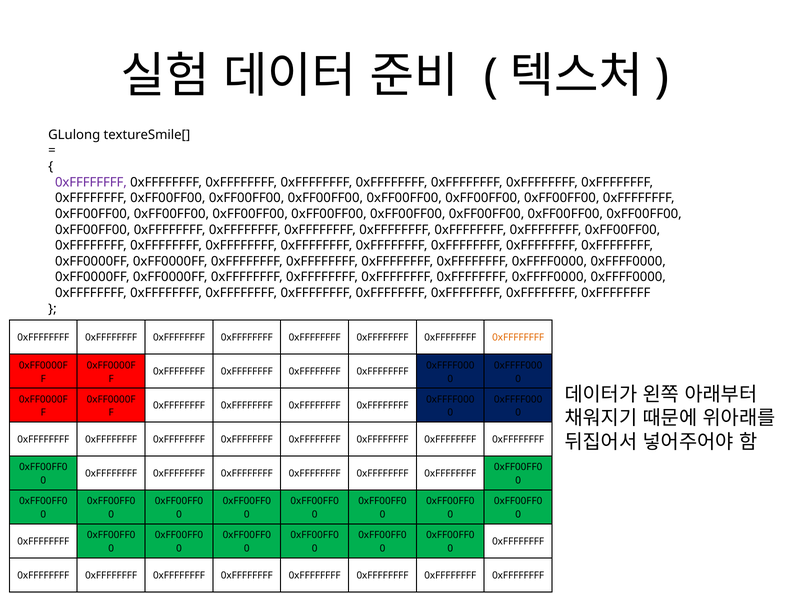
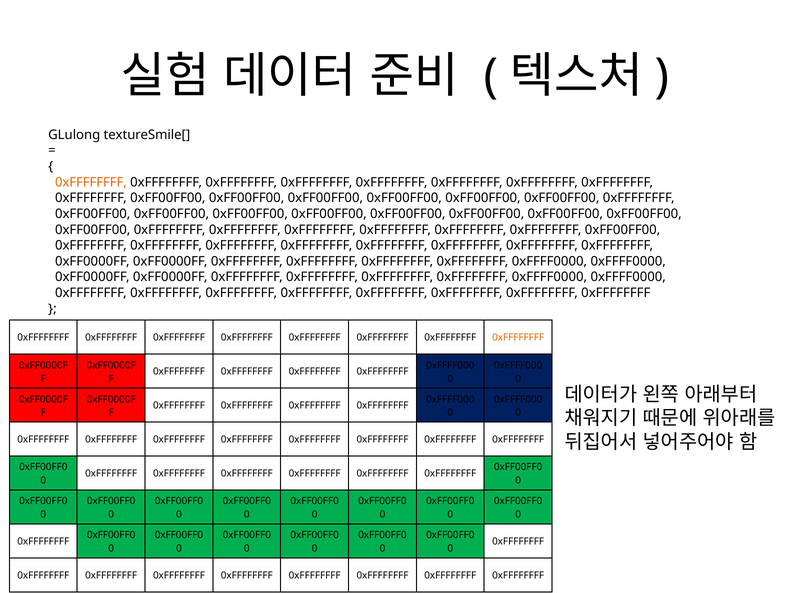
0xFFFFFFFF colour: purple -> orange (91, 182)
